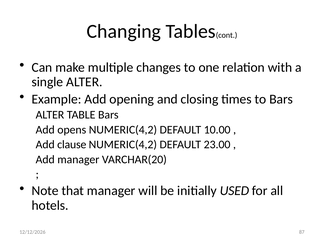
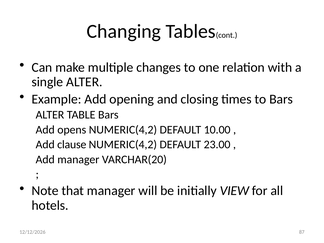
USED: USED -> VIEW (235, 191)
